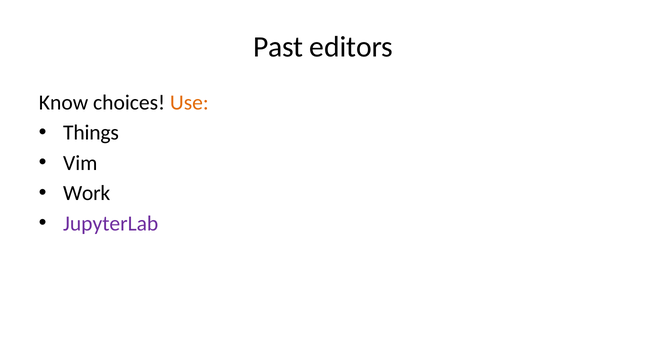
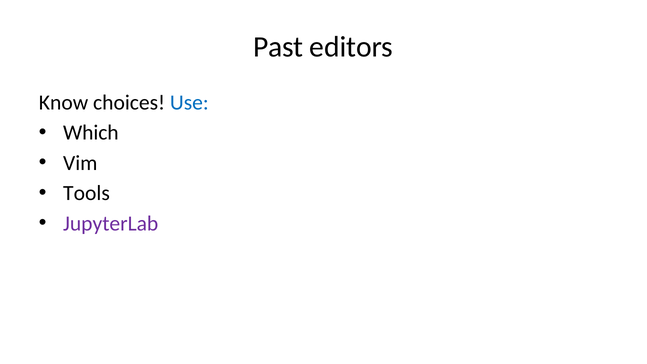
Use colour: orange -> blue (189, 103)
Things: Things -> Which (91, 133)
Work: Work -> Tools (87, 193)
